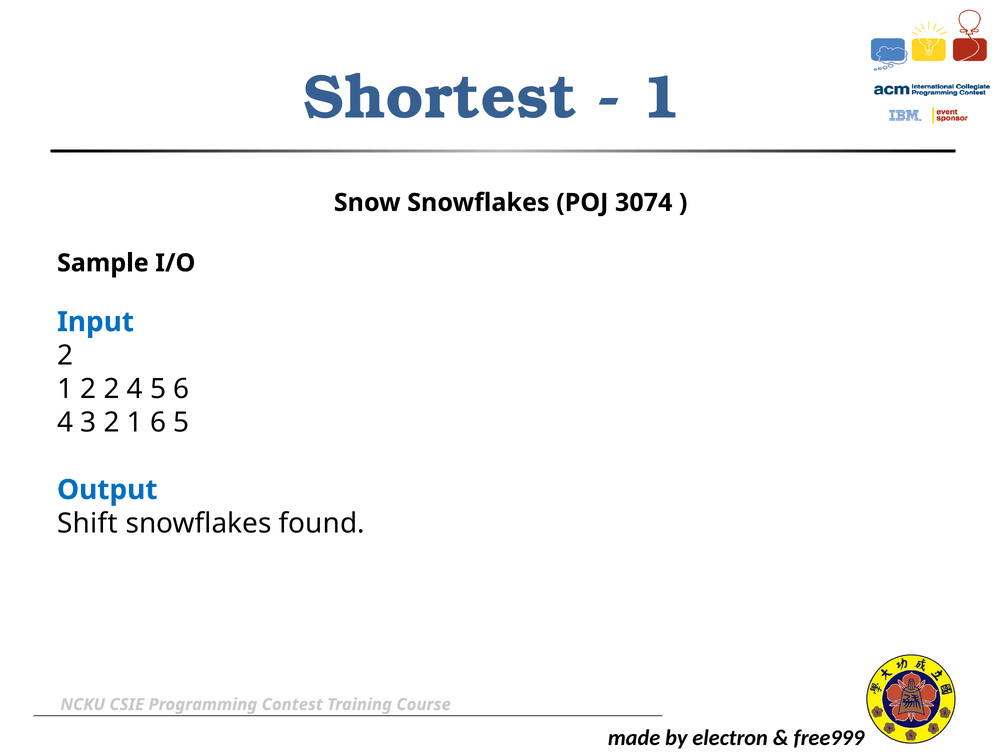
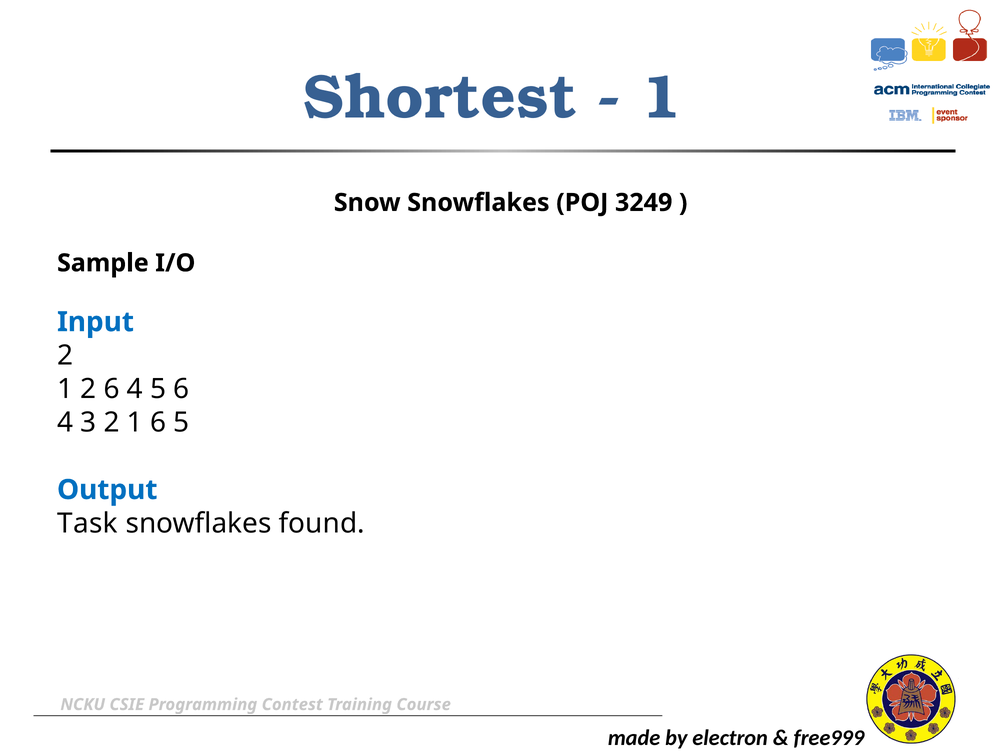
3074: 3074 -> 3249 (644, 203)
2 2: 2 -> 6 (112, 389)
Shift: Shift -> Task (88, 523)
